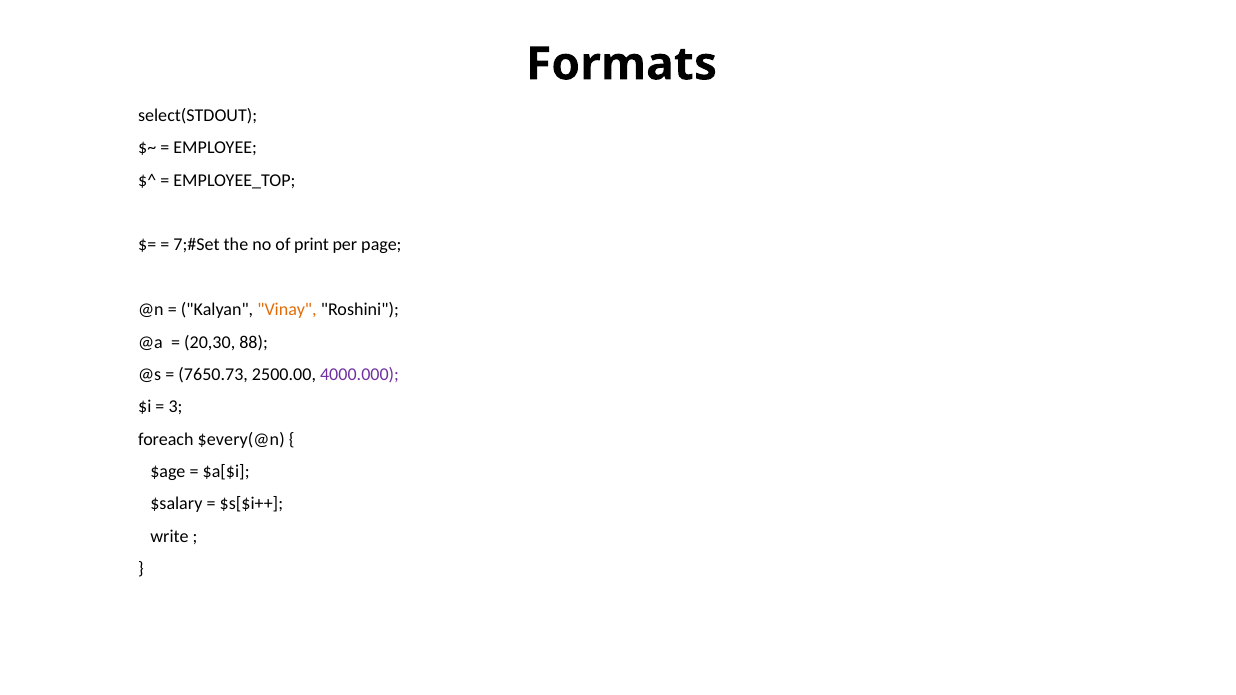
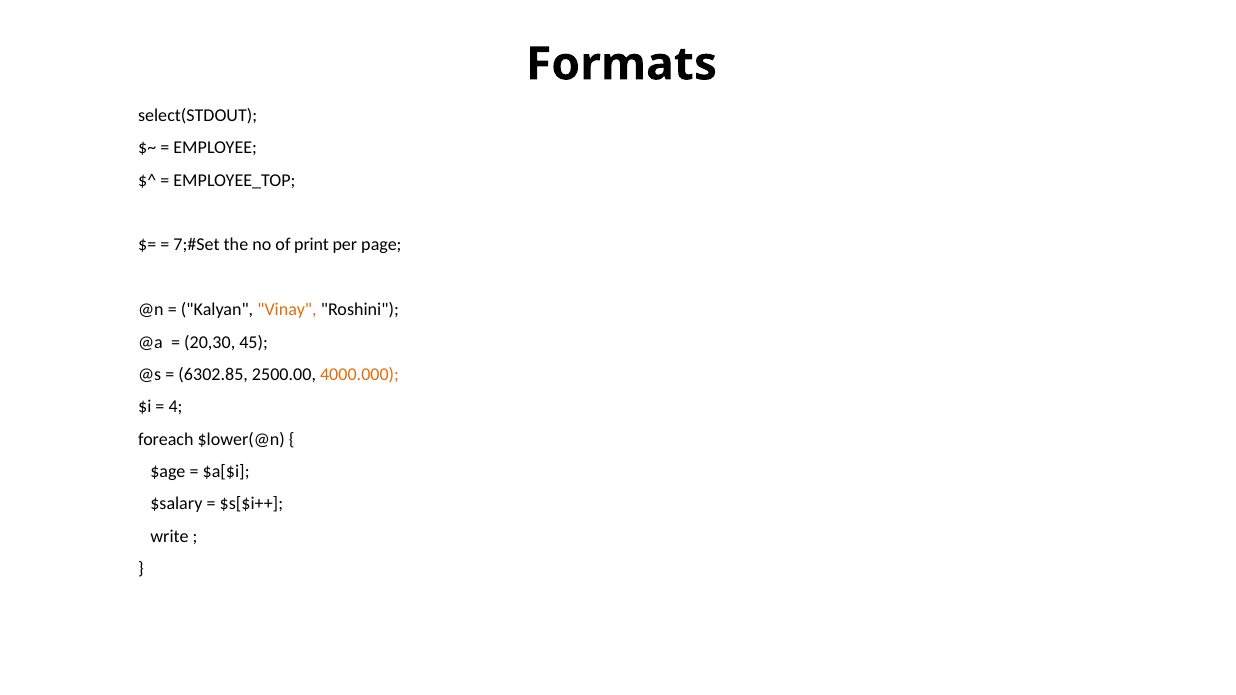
88: 88 -> 45 (254, 342)
7650.73: 7650.73 -> 6302.85 (213, 375)
4000.000 colour: purple -> orange (360, 375)
3: 3 -> 4 (176, 407)
$every(@n: $every(@n -> $lower(@n (241, 439)
